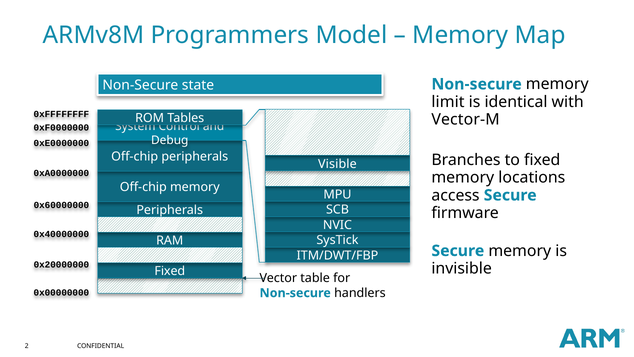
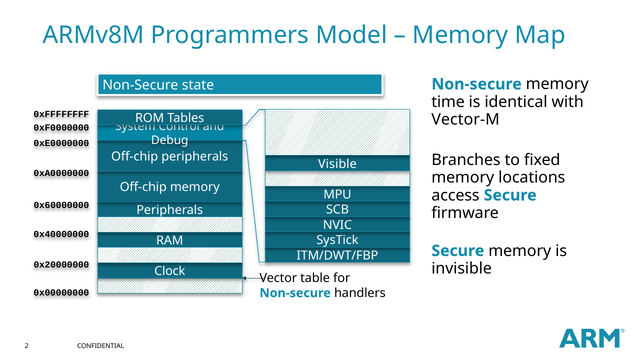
limit: limit -> time (448, 102)
Fixed: Fixed -> Clock (170, 271)
